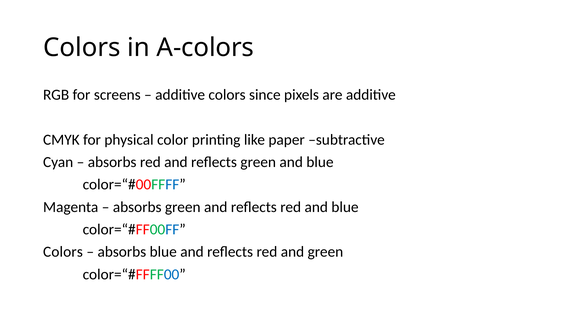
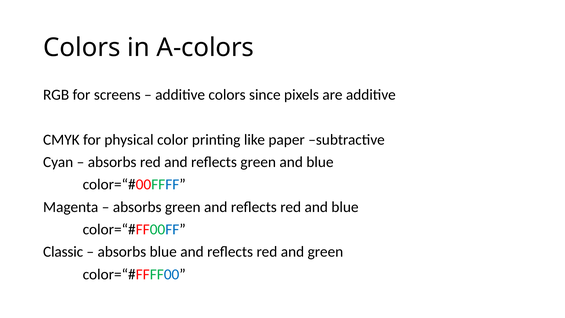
Colors: Colors -> Classic (63, 252)
